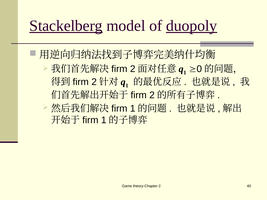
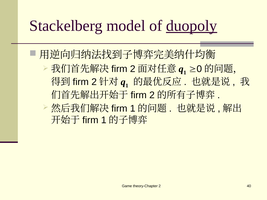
Stackelberg underline: present -> none (66, 26)
